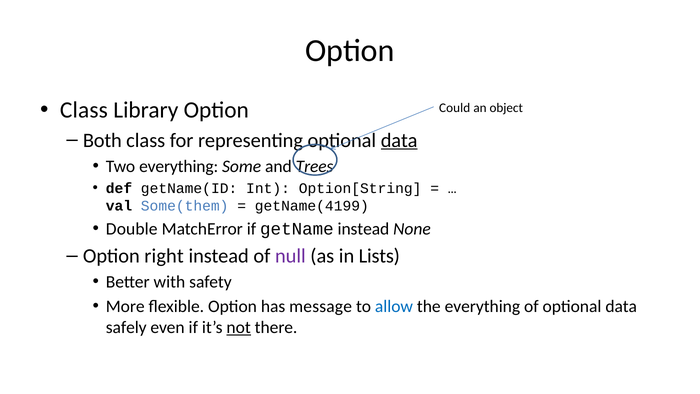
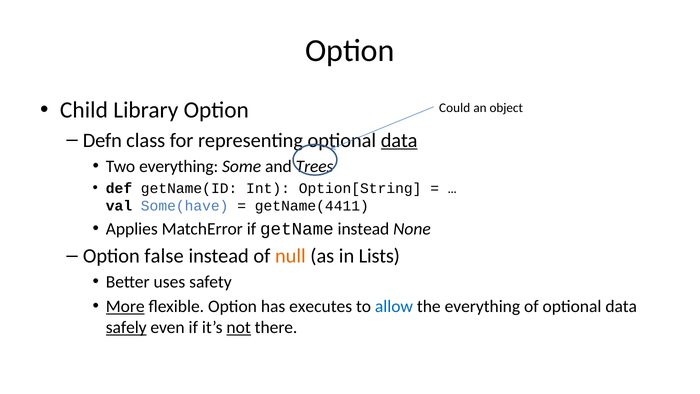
Class: Class -> Child (84, 110)
Both: Both -> Defn (102, 140)
Some(them: Some(them -> Some(have (185, 206)
getName(4199: getName(4199 -> getName(4411 (312, 206)
Double: Double -> Applies (132, 229)
right: right -> false (164, 256)
null colour: purple -> orange (290, 256)
with: with -> uses (169, 282)
More underline: none -> present (125, 306)
message: message -> executes (321, 306)
safely underline: none -> present (126, 327)
